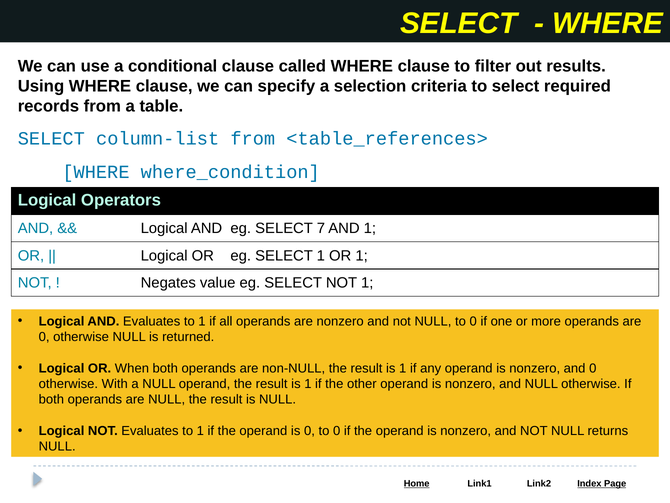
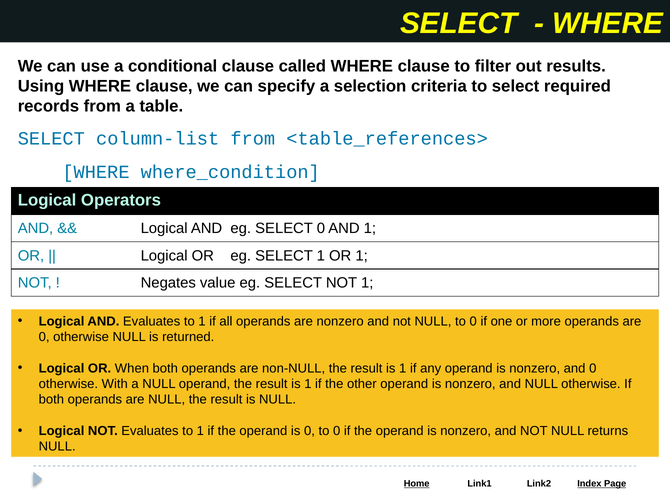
SELECT 7: 7 -> 0 (321, 228)
